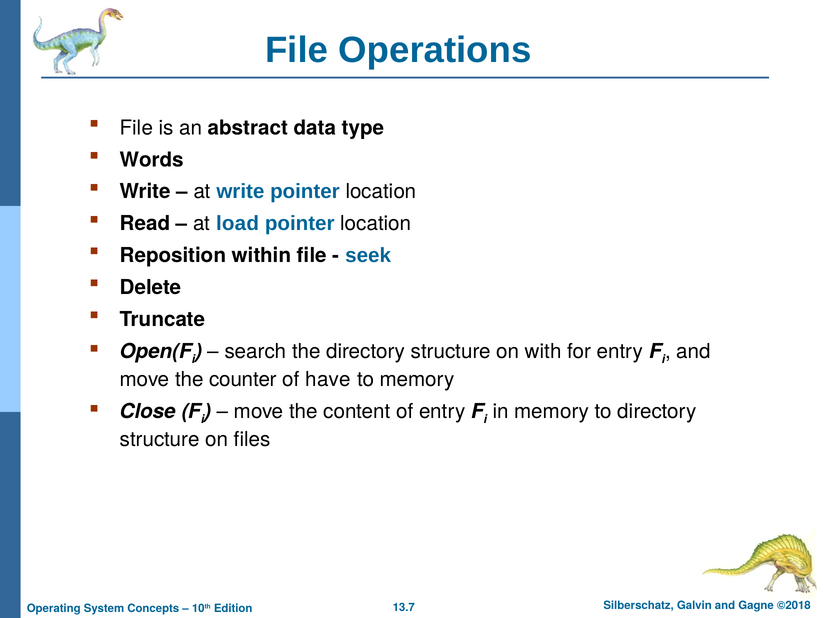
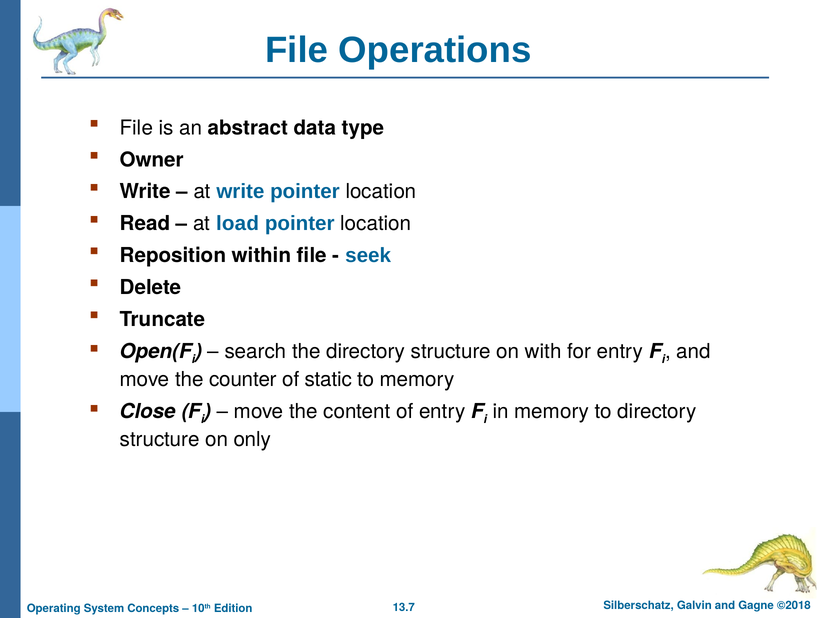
Words: Words -> Owner (152, 160)
have: have -> static (328, 379)
files: files -> only (252, 439)
